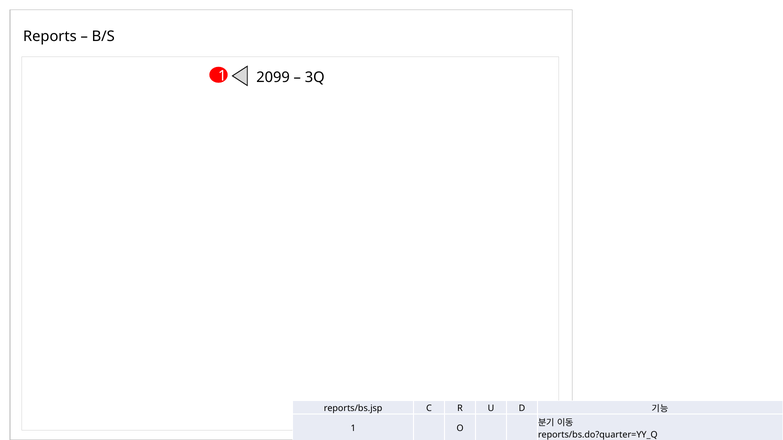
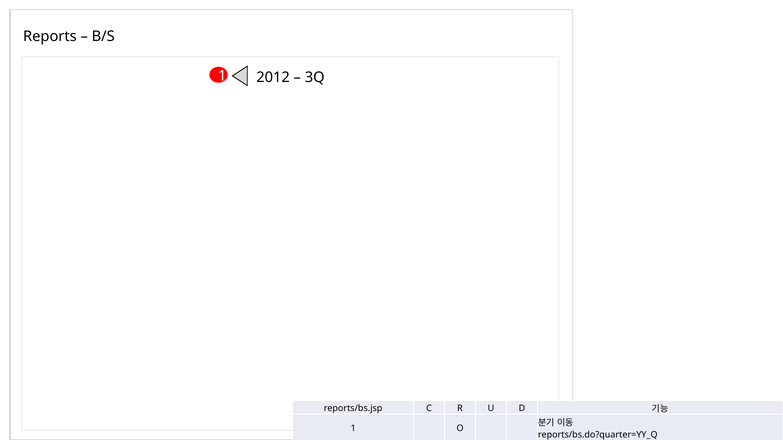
2099: 2099 -> 2012 (273, 77)
